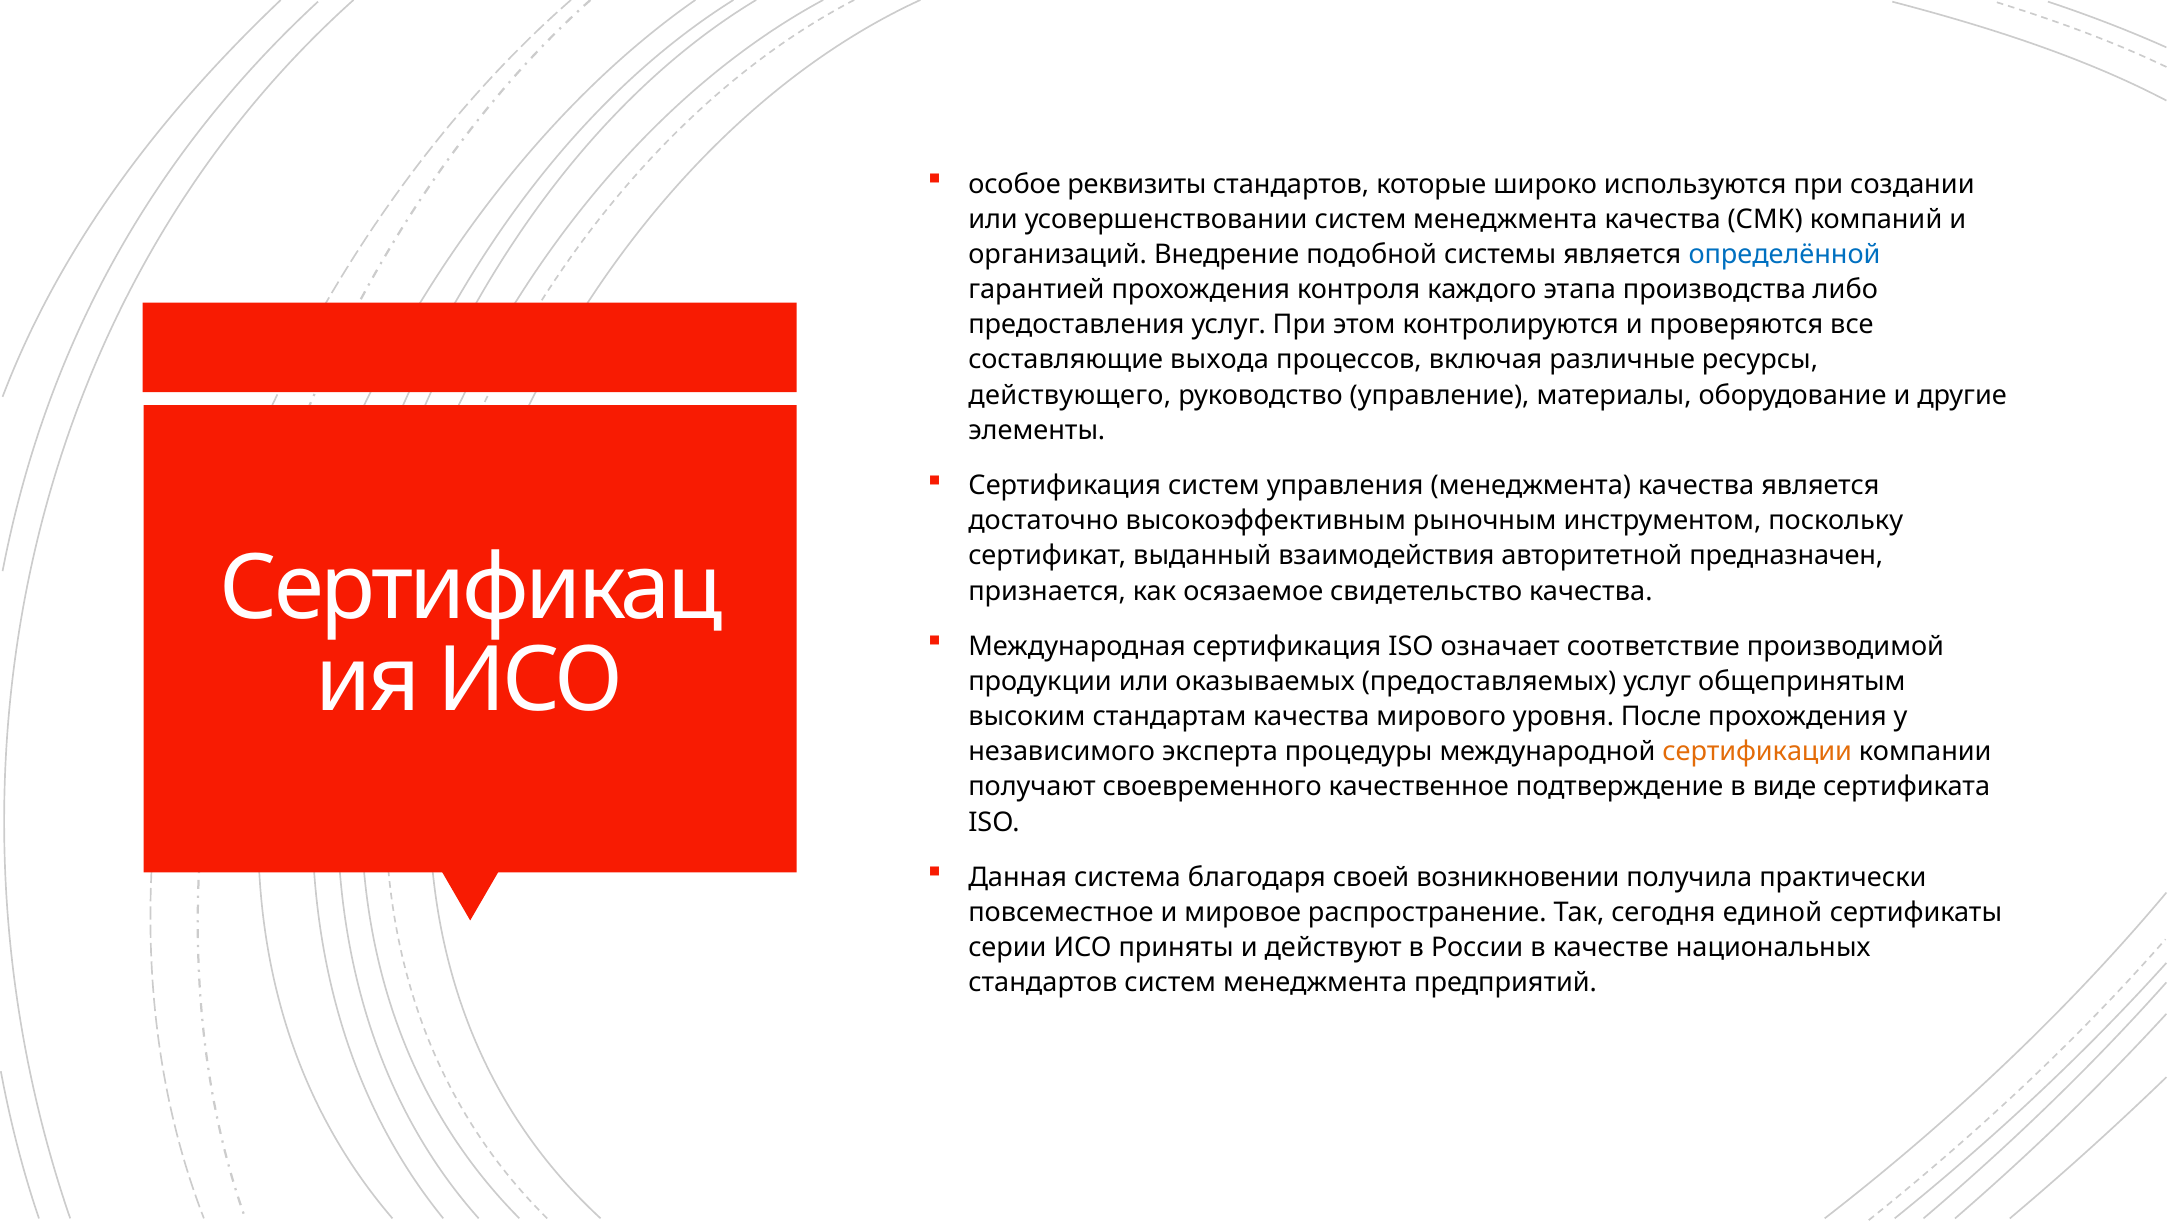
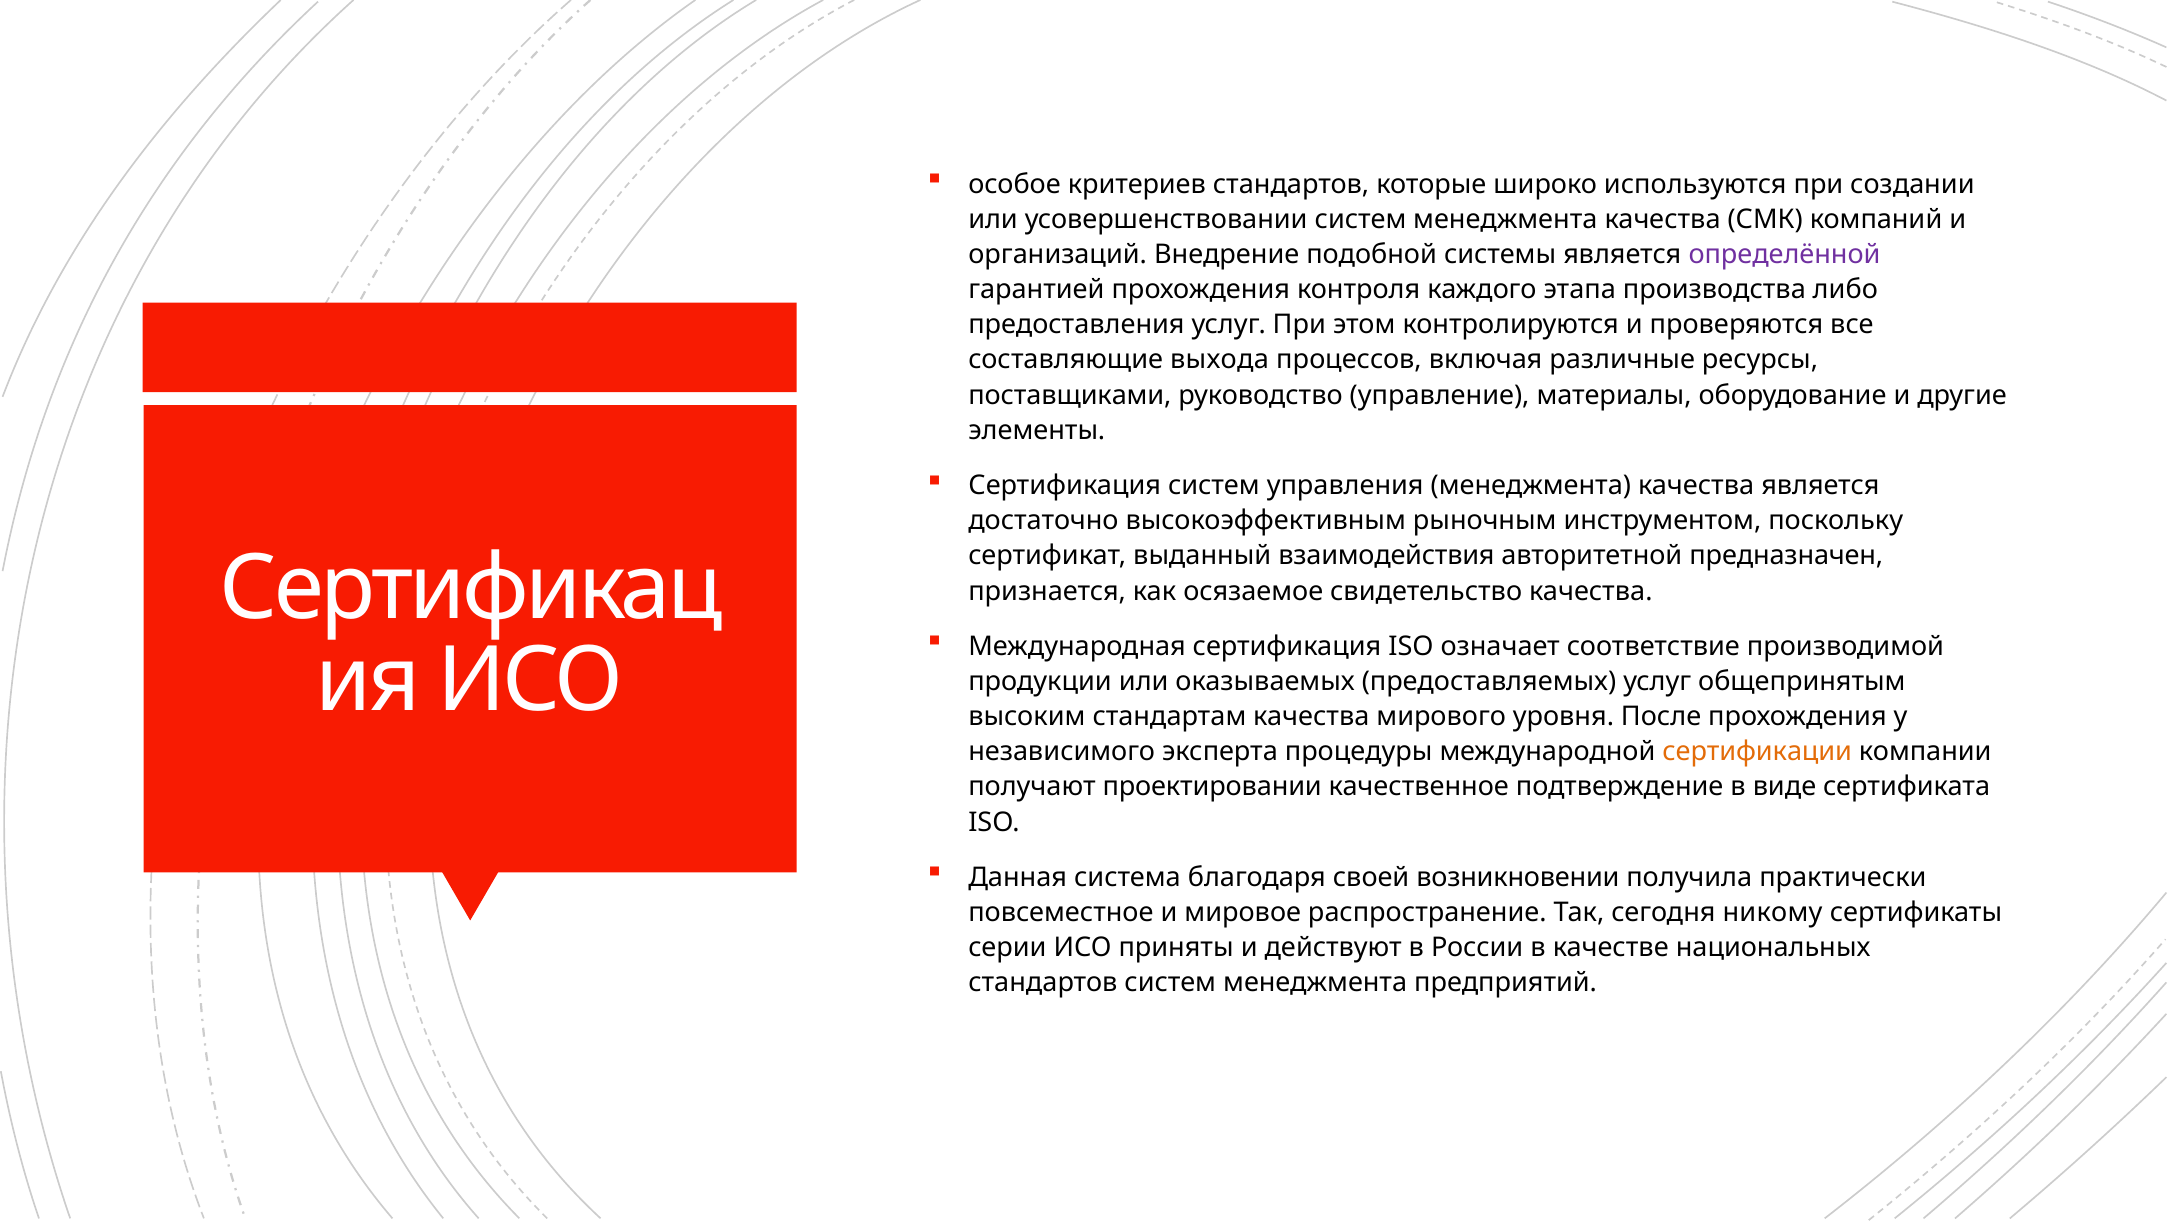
реквизиты: реквизиты -> критериев (1137, 184)
определённой colour: blue -> purple (1784, 255)
действующего: действующего -> поставщиками (1070, 395)
своевременного: своевременного -> проектировании (1212, 787)
единой: единой -> никому (1773, 913)
